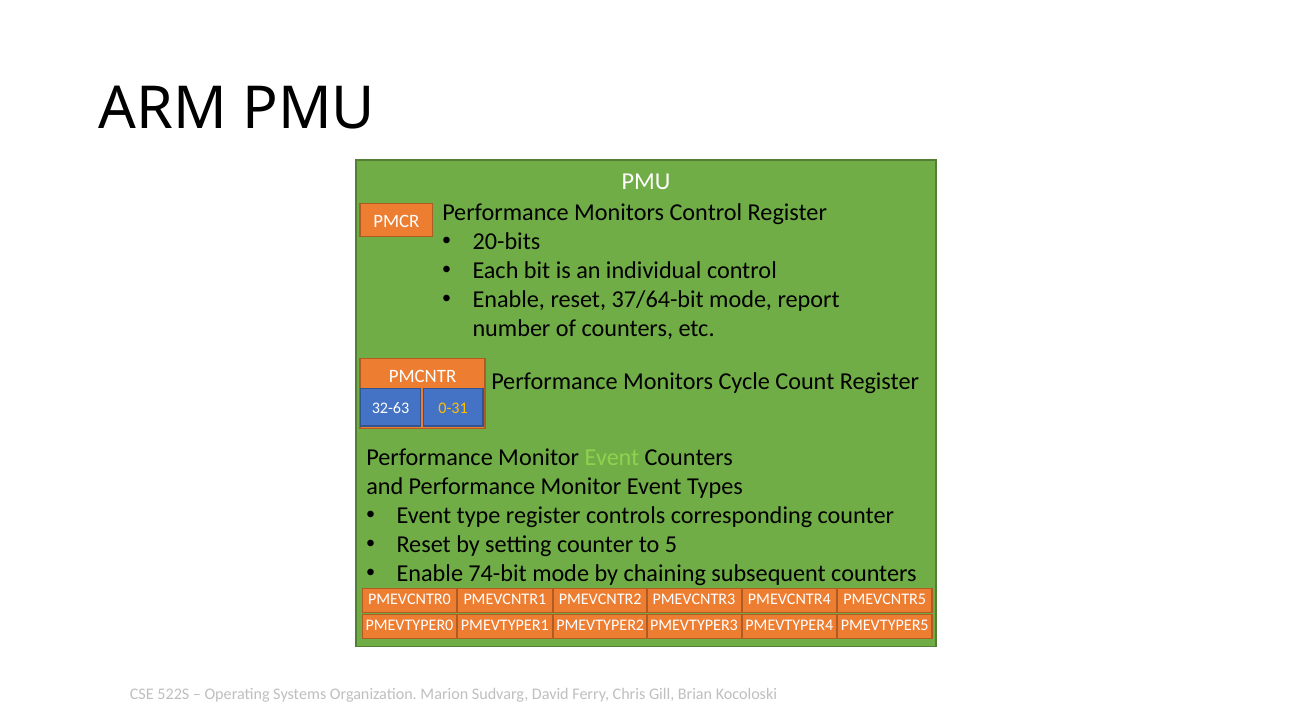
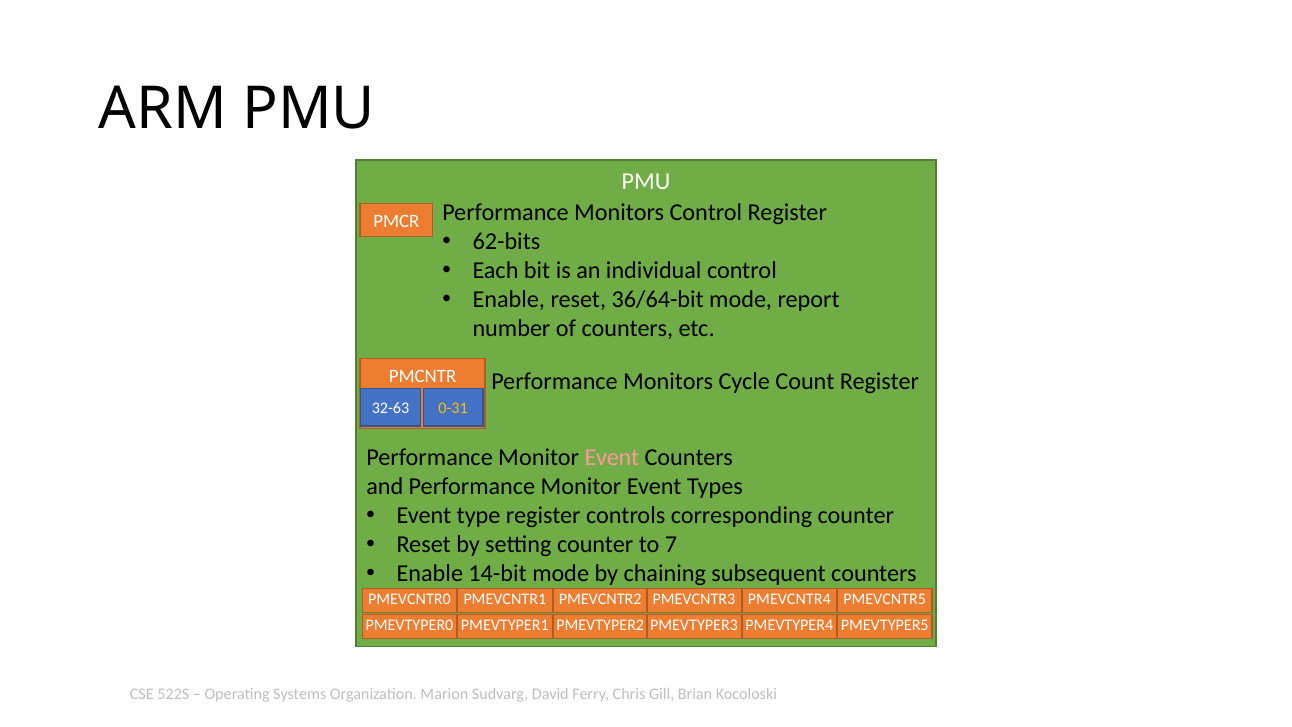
20-bits: 20-bits -> 62-bits (506, 241)
37/64-bit: 37/64-bit -> 36/64-bit (658, 300)
Event colour: light green -> pink (612, 458)
5: 5 -> 7 (671, 545)
74-bit: 74-bit -> 14-bit (498, 574)
